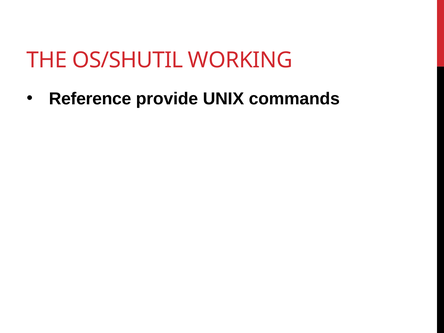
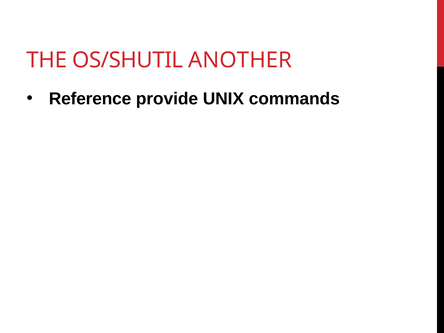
WORKING: WORKING -> ANOTHER (240, 60)
